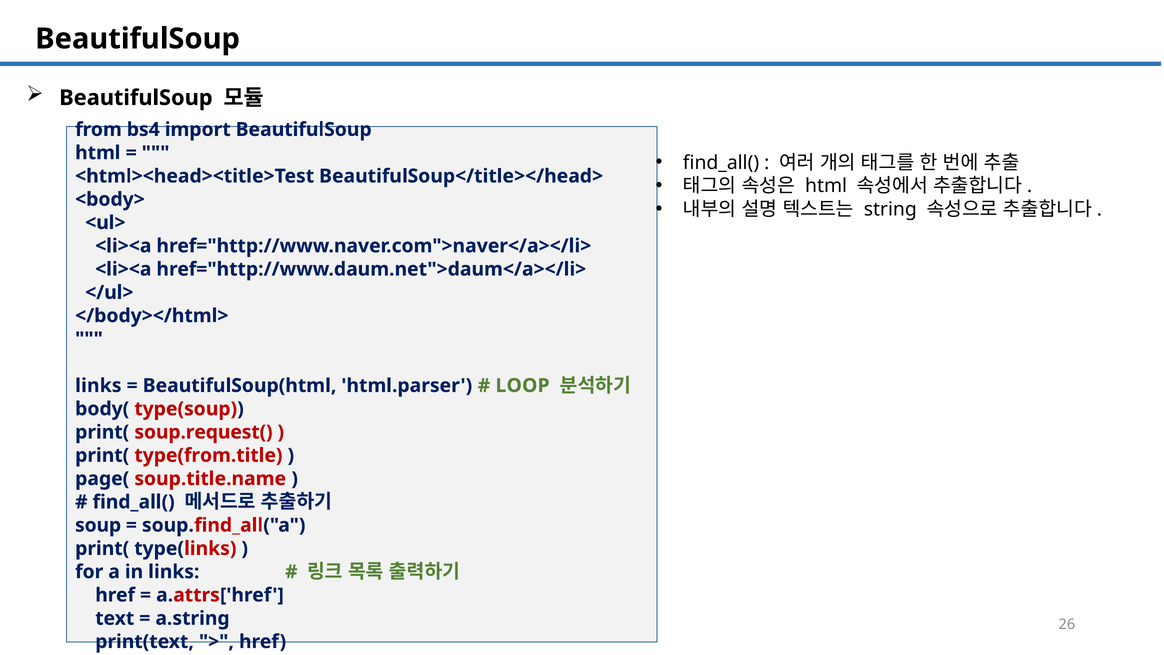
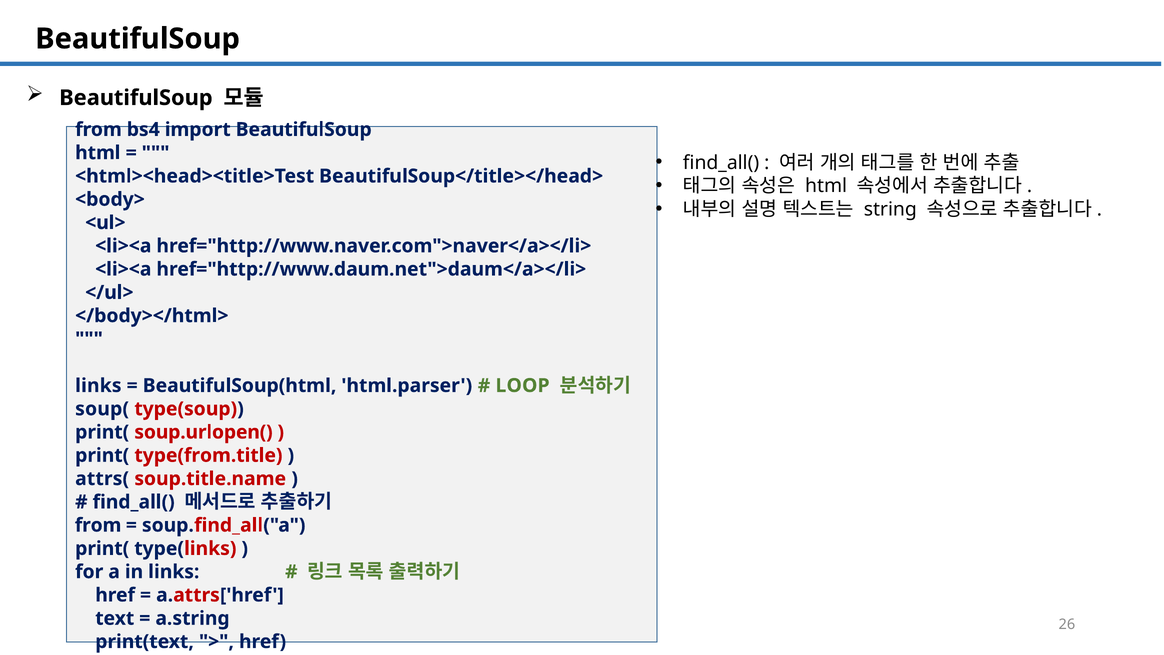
body(: body( -> soup( (102, 409)
soup.request(: soup.request( -> soup.urlopen( (203, 432)
page(: page( -> attrs( (102, 479)
soup: soup -> from (98, 525)
